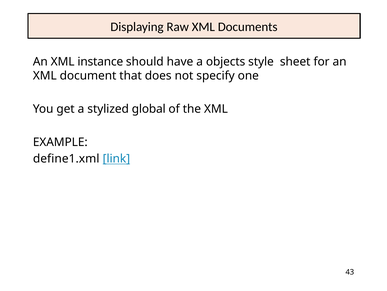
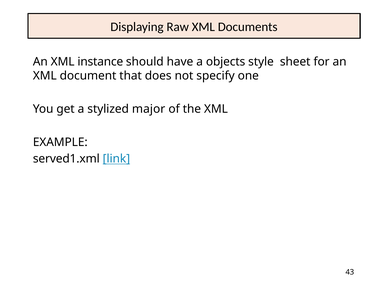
global: global -> major (149, 109)
define1.xml: define1.xml -> served1.xml (66, 158)
